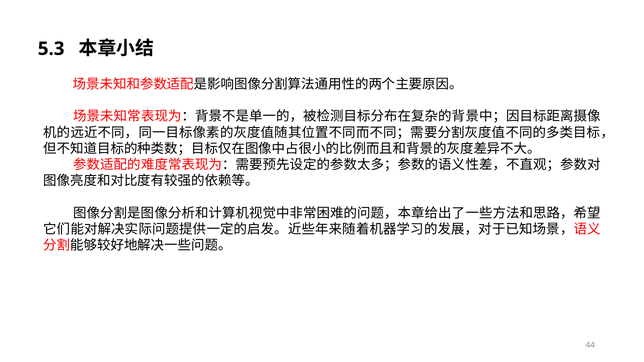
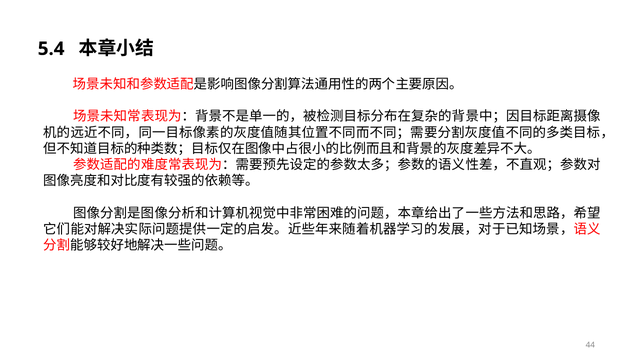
5.3: 5.3 -> 5.4 (51, 49)
